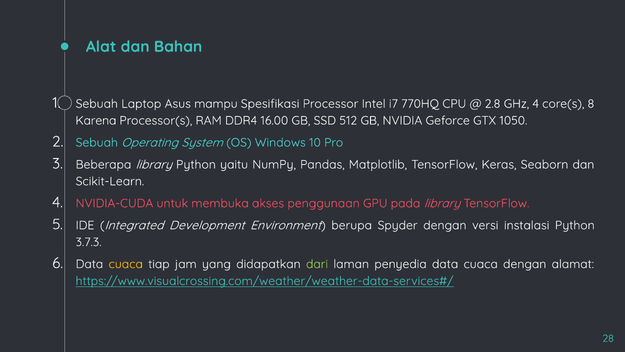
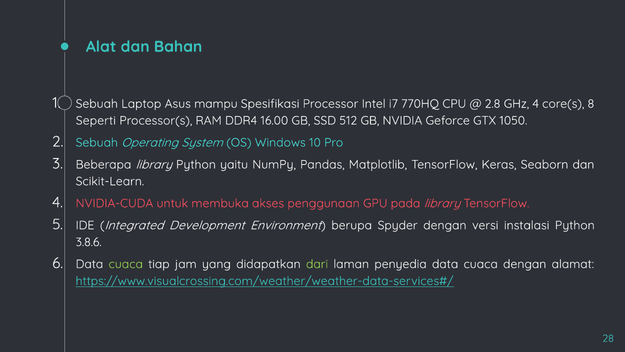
Karena: Karena -> Seperti (96, 120)
3.7.3: 3.7.3 -> 3.8.6 (89, 242)
cuaca colour: yellow -> light green (126, 264)
